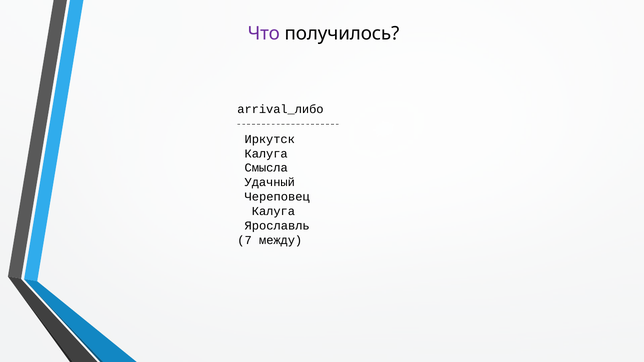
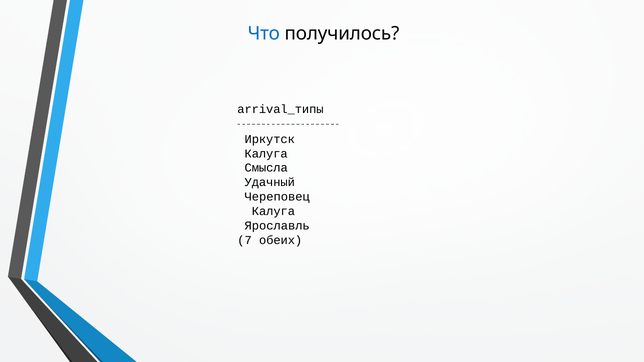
Что colour: purple -> blue (264, 34)
arrival_либо: arrival_либо -> arrival_типы (280, 109)
между: между -> обеих (281, 241)
